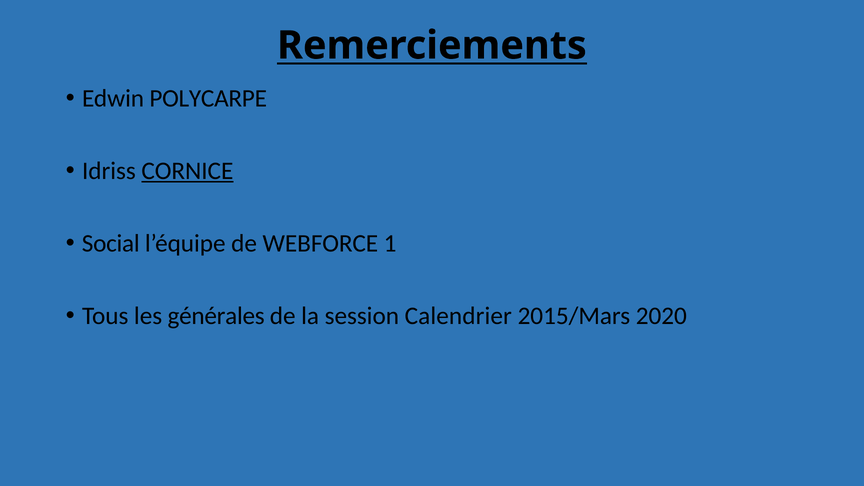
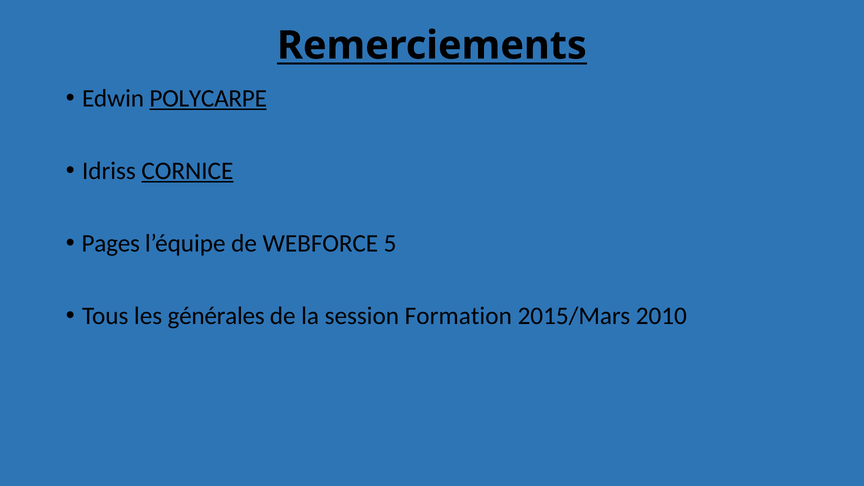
POLYCARPE underline: none -> present (208, 98)
Social: Social -> Pages (111, 243)
1: 1 -> 5 (390, 243)
Calendrier: Calendrier -> Formation (458, 316)
2020: 2020 -> 2010 (661, 316)
